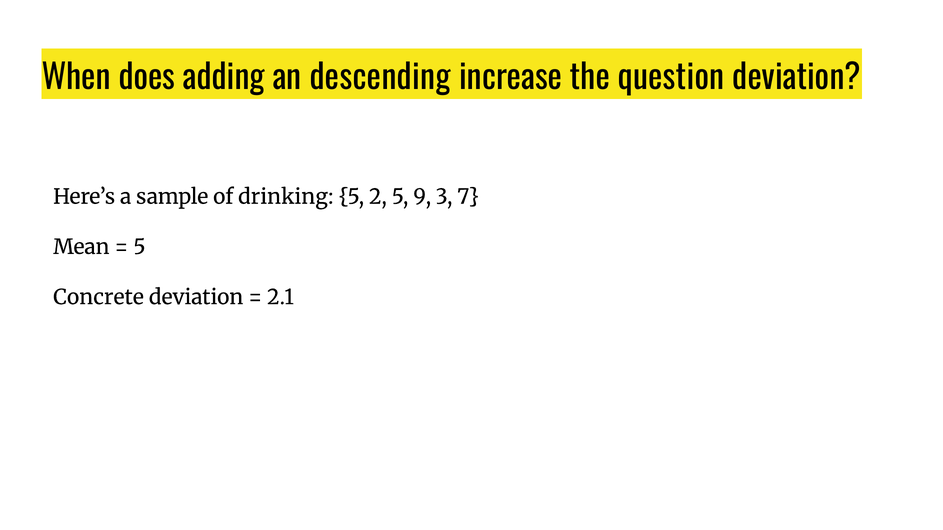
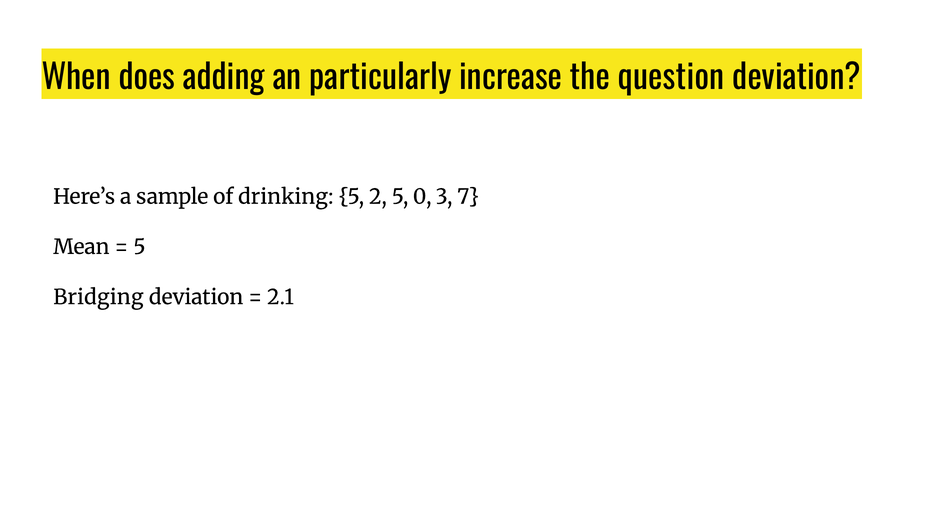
descending: descending -> particularly (380, 78)
9: 9 -> 0 (422, 197)
Concrete: Concrete -> Bridging (98, 298)
